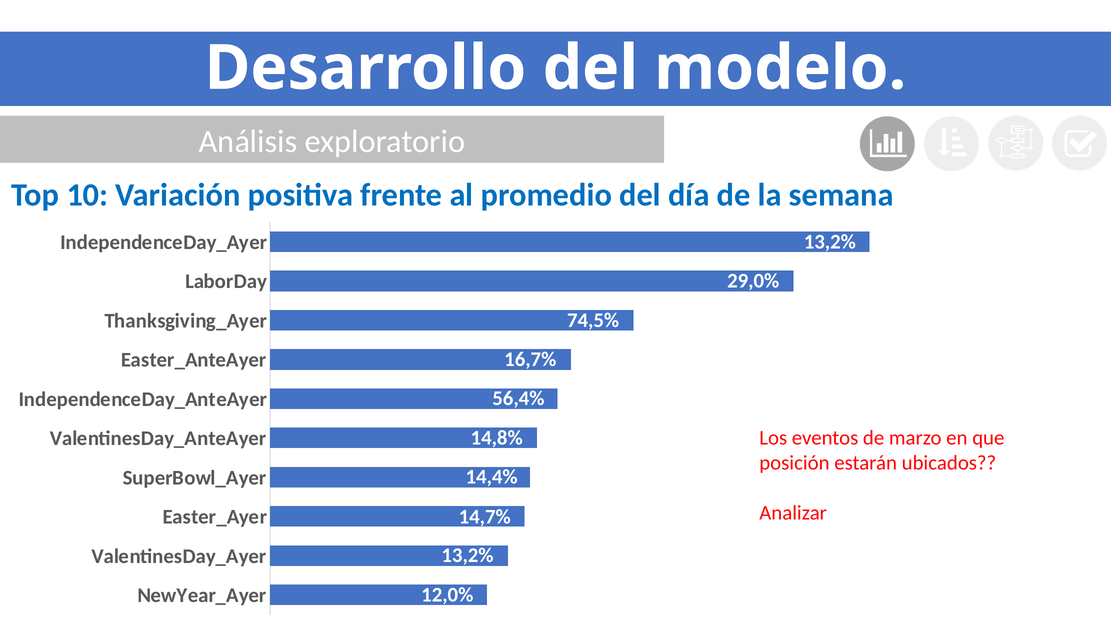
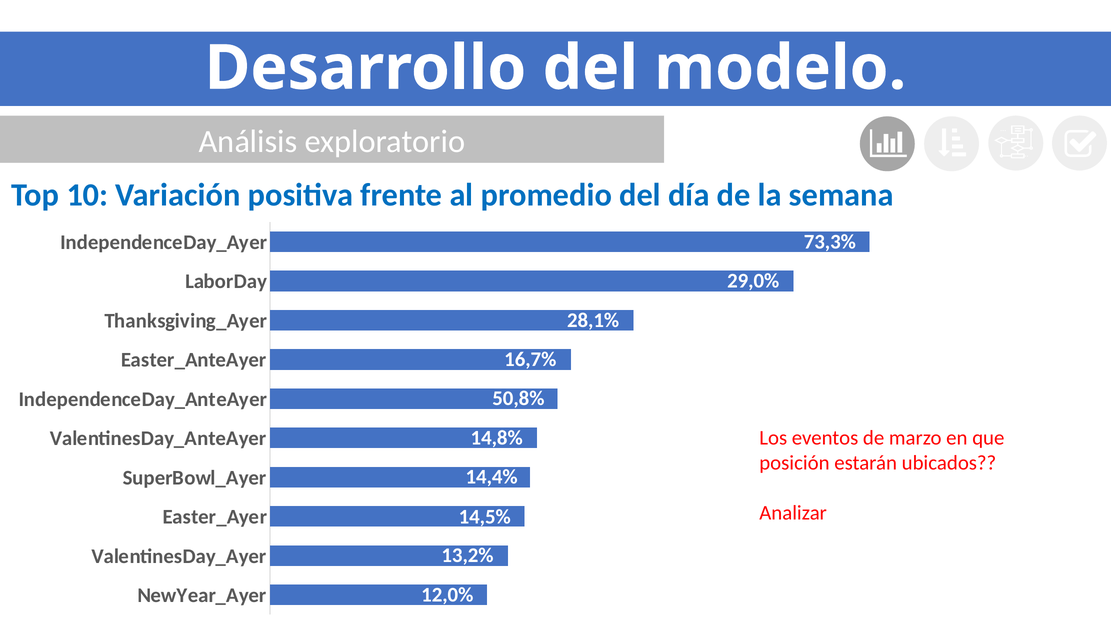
IndependenceDay_Ayer 13,2%: 13,2% -> 73,3% (830, 242)
74,5%: 74,5% -> 28,1% (593, 320)
56,4%: 56,4% -> 50,8% (518, 398)
14,7%: 14,7% -> 14,5% (485, 517)
